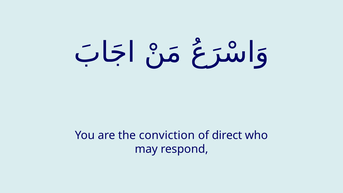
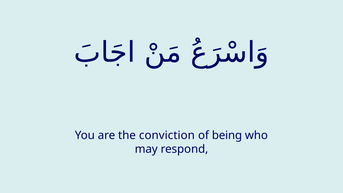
direct: direct -> being (227, 135)
